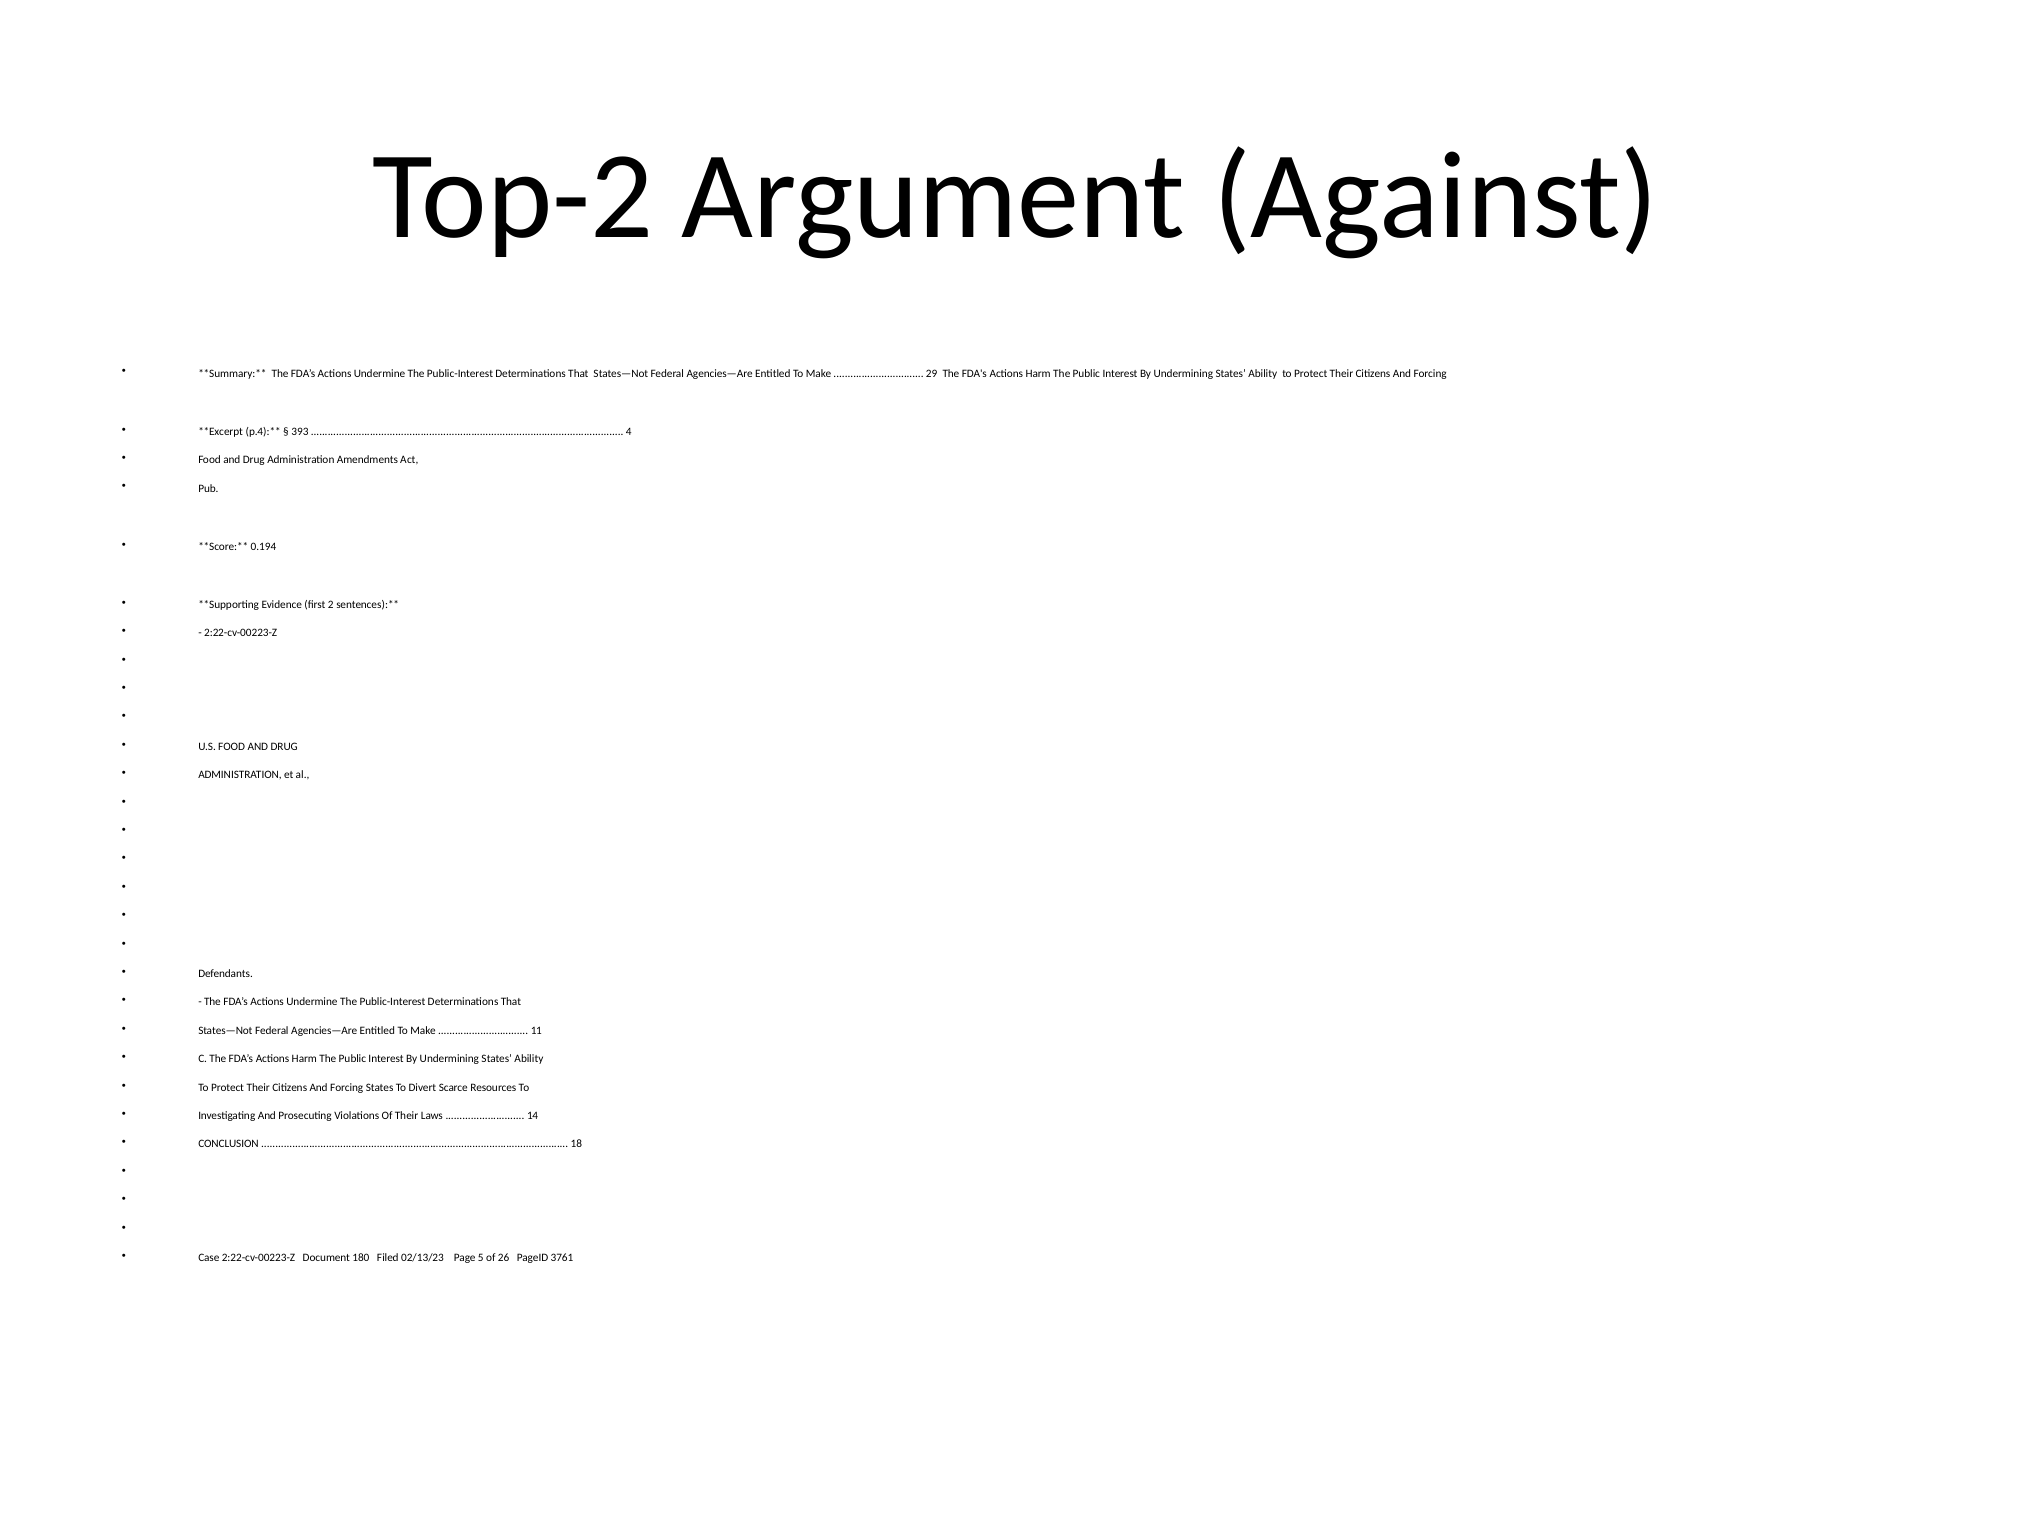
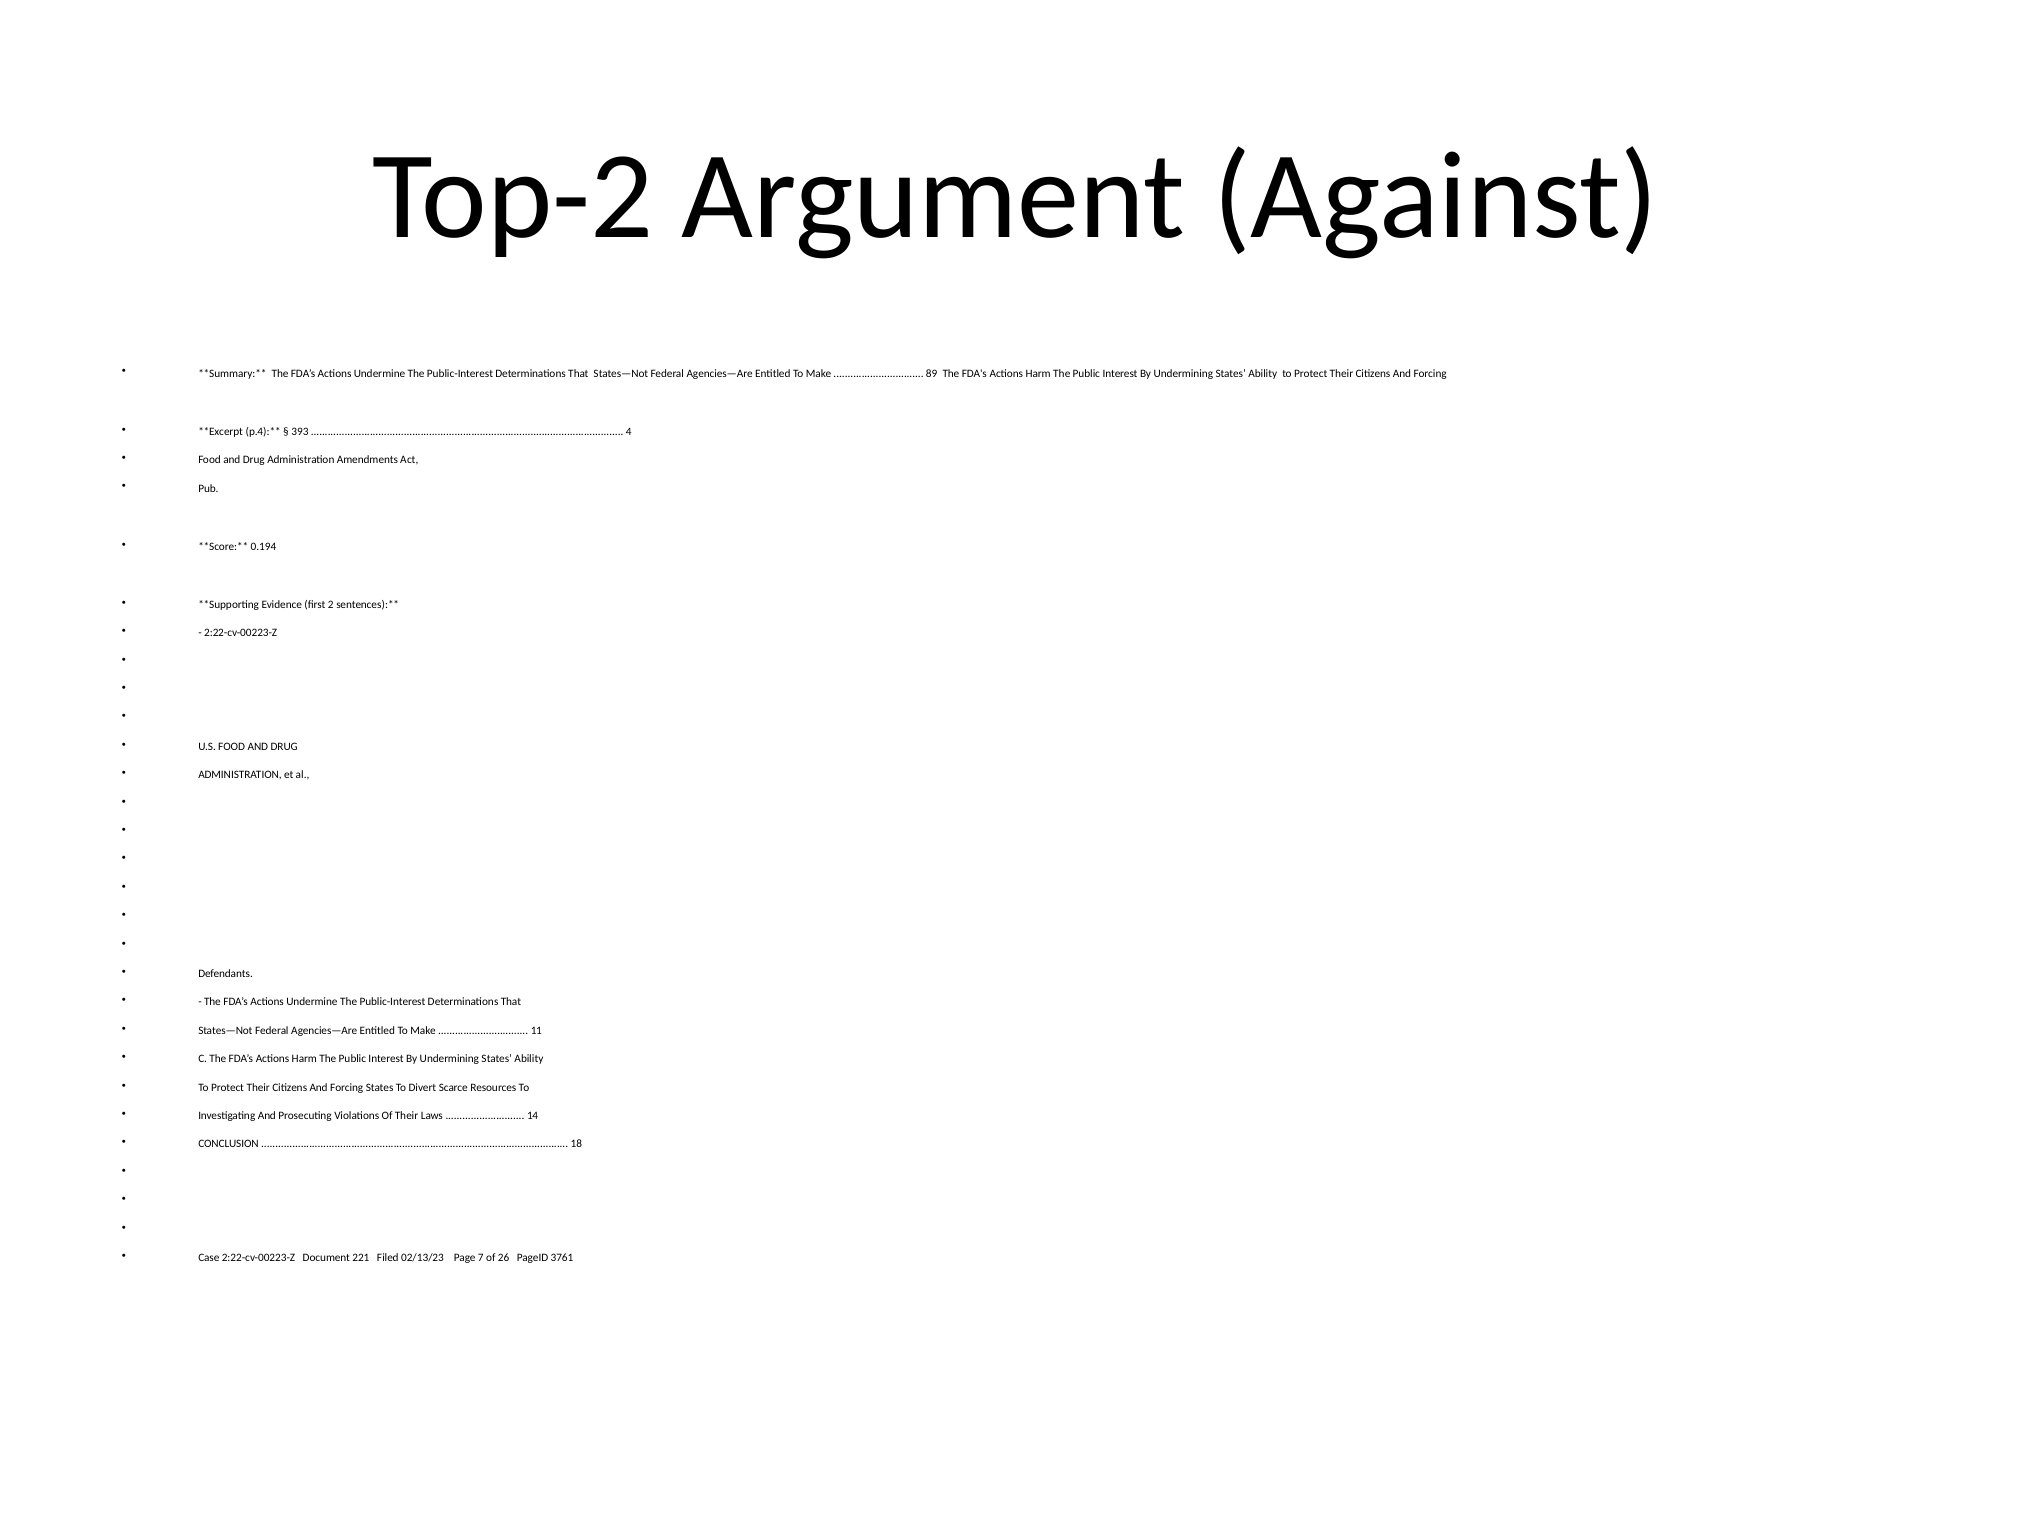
29: 29 -> 89 (932, 374)
180: 180 -> 221 (361, 1258)
5: 5 -> 7 (481, 1258)
